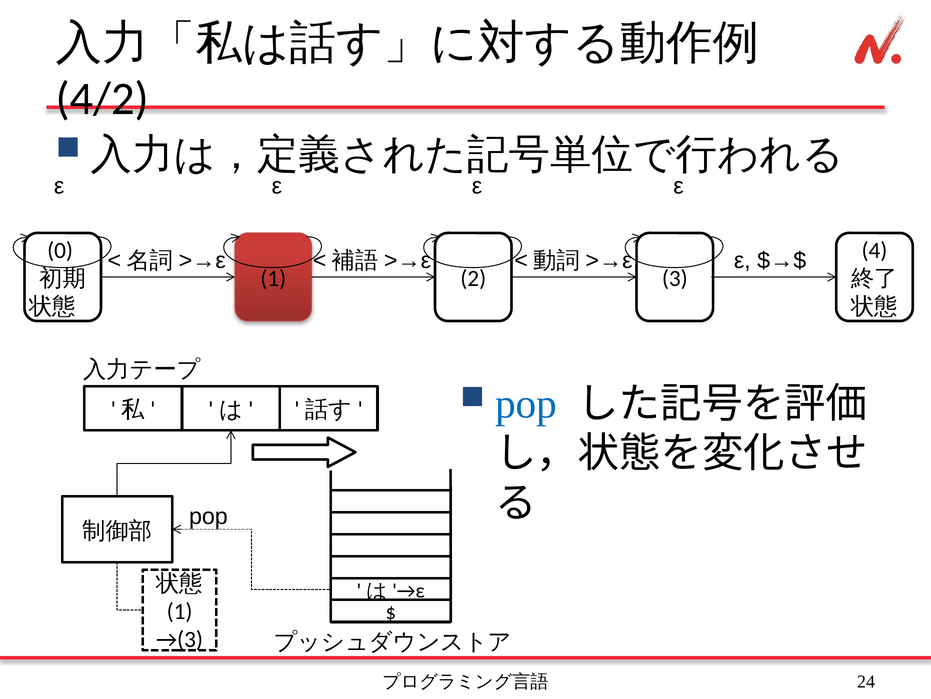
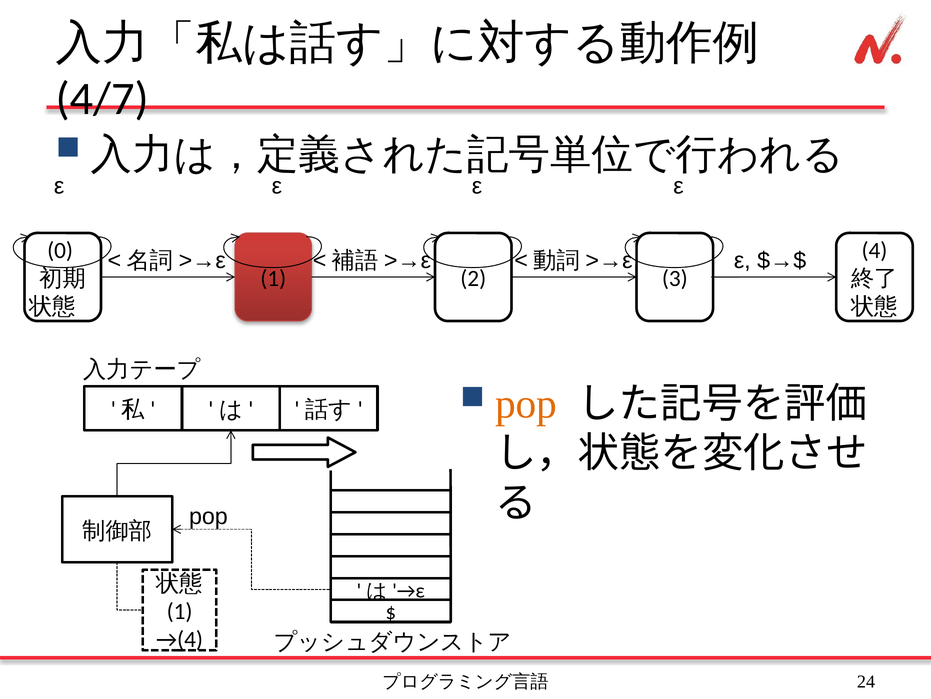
4/2: 4/2 -> 4/7 (102, 99)
pop colour: blue -> orange (526, 404)
→(3: →(3 -> →(4 (180, 639)
